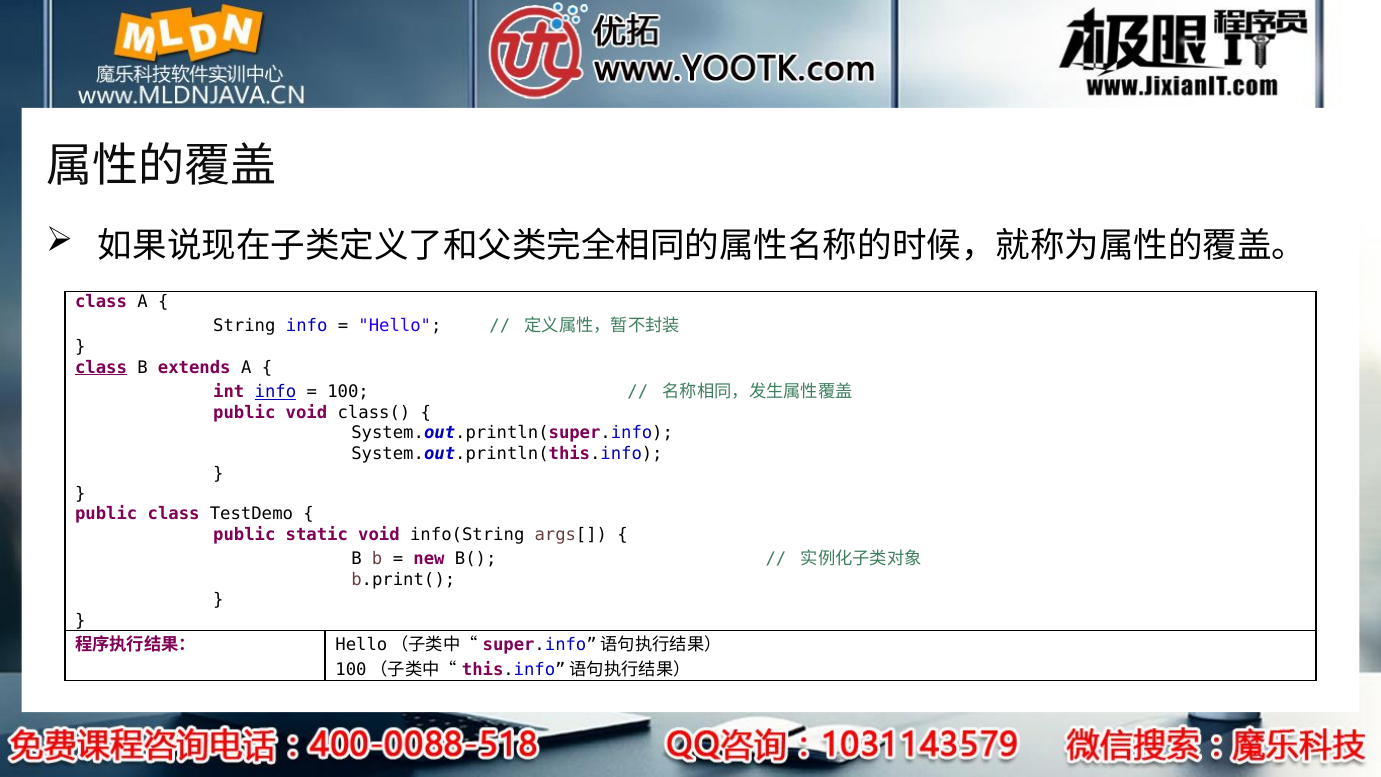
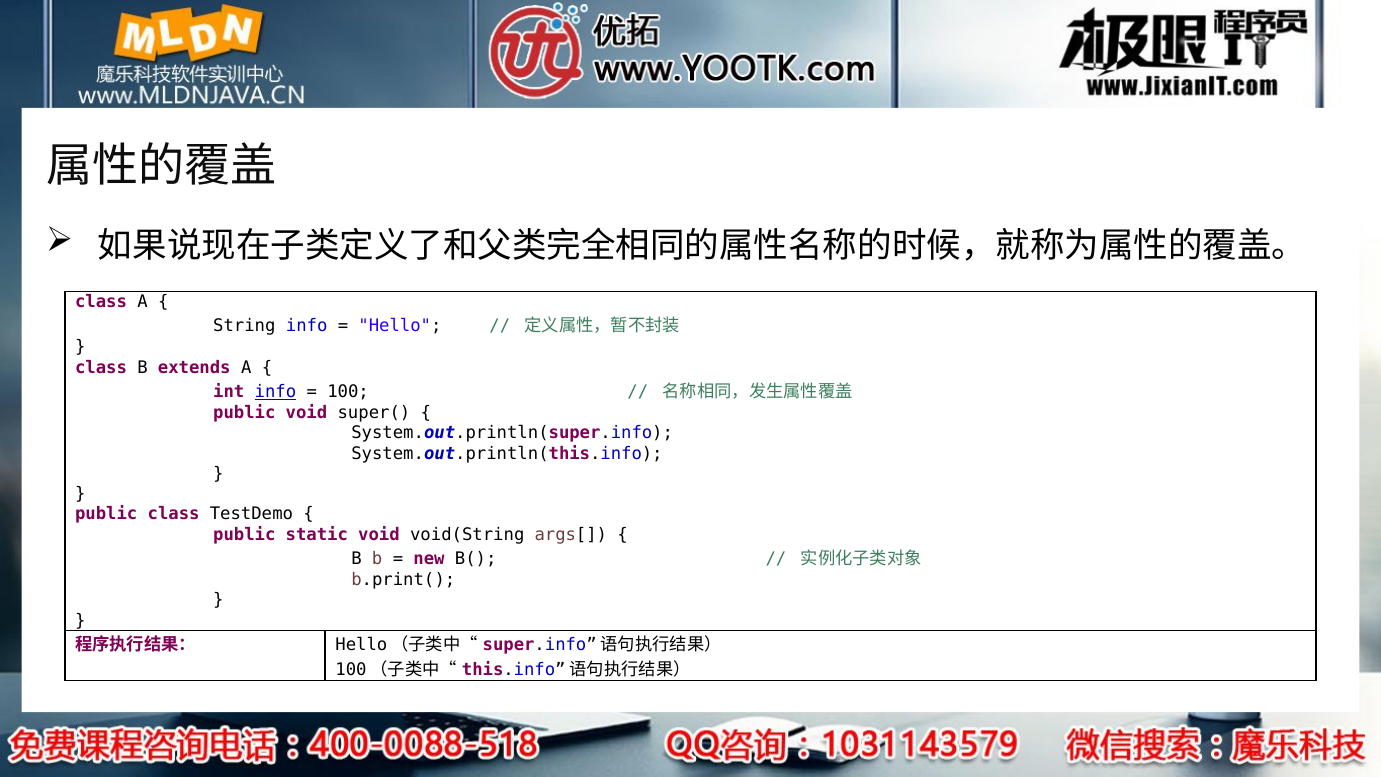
class underline: present -> none (101, 367)
class(: class( -> super( (374, 413)
info(String: info(String -> void(String (467, 534)
